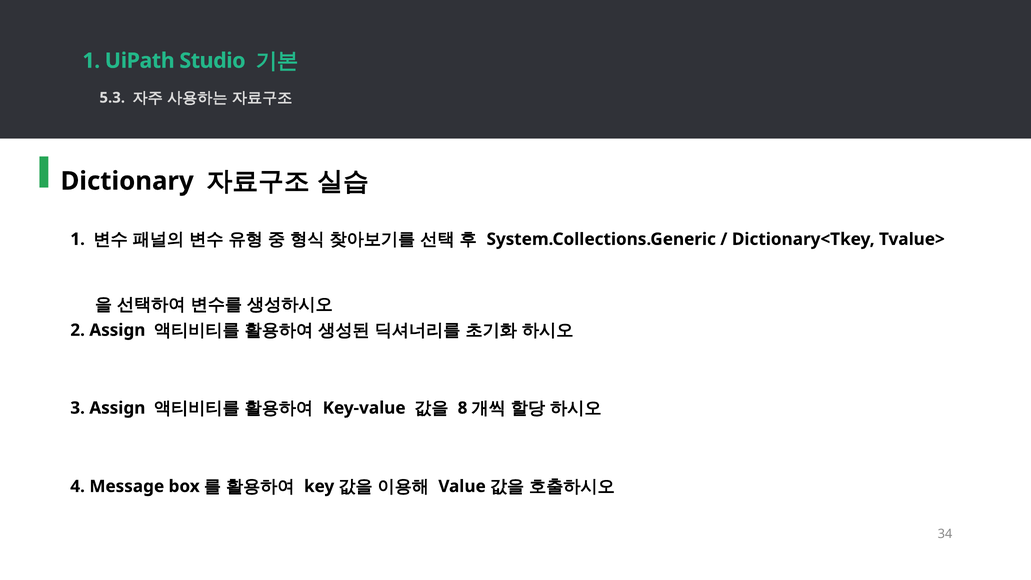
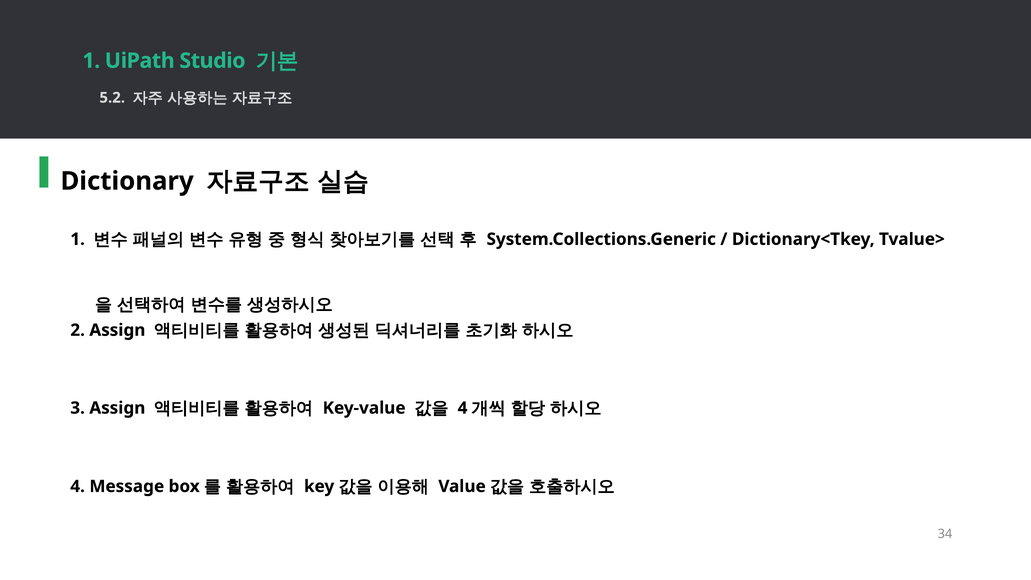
5.3: 5.3 -> 5.2 (112, 98)
8: 8 -> 4 (463, 408)
